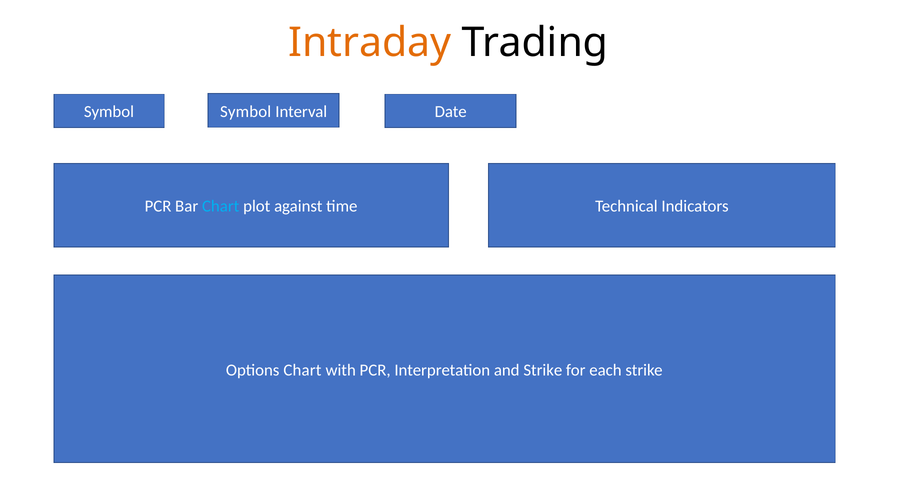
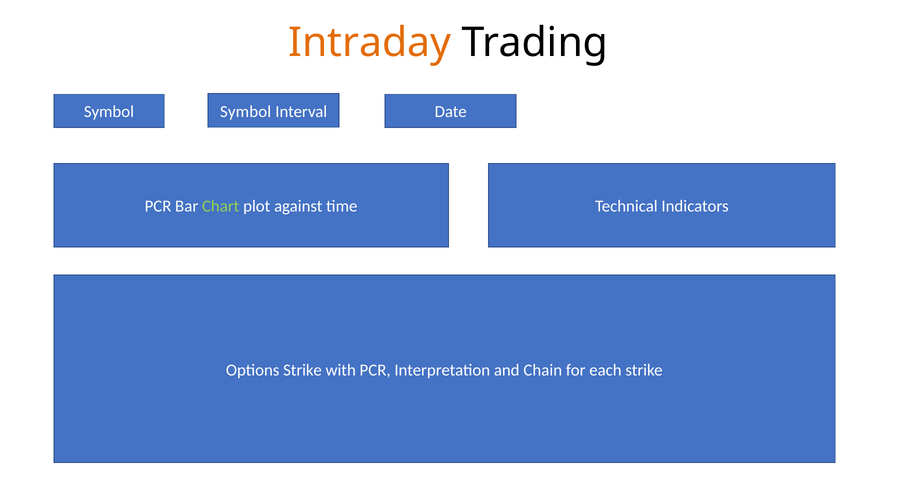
Chart colour: light blue -> light green (221, 207)
Options Chart: Chart -> Strike (303, 370)
and Strike: Strike -> Chain (543, 370)
